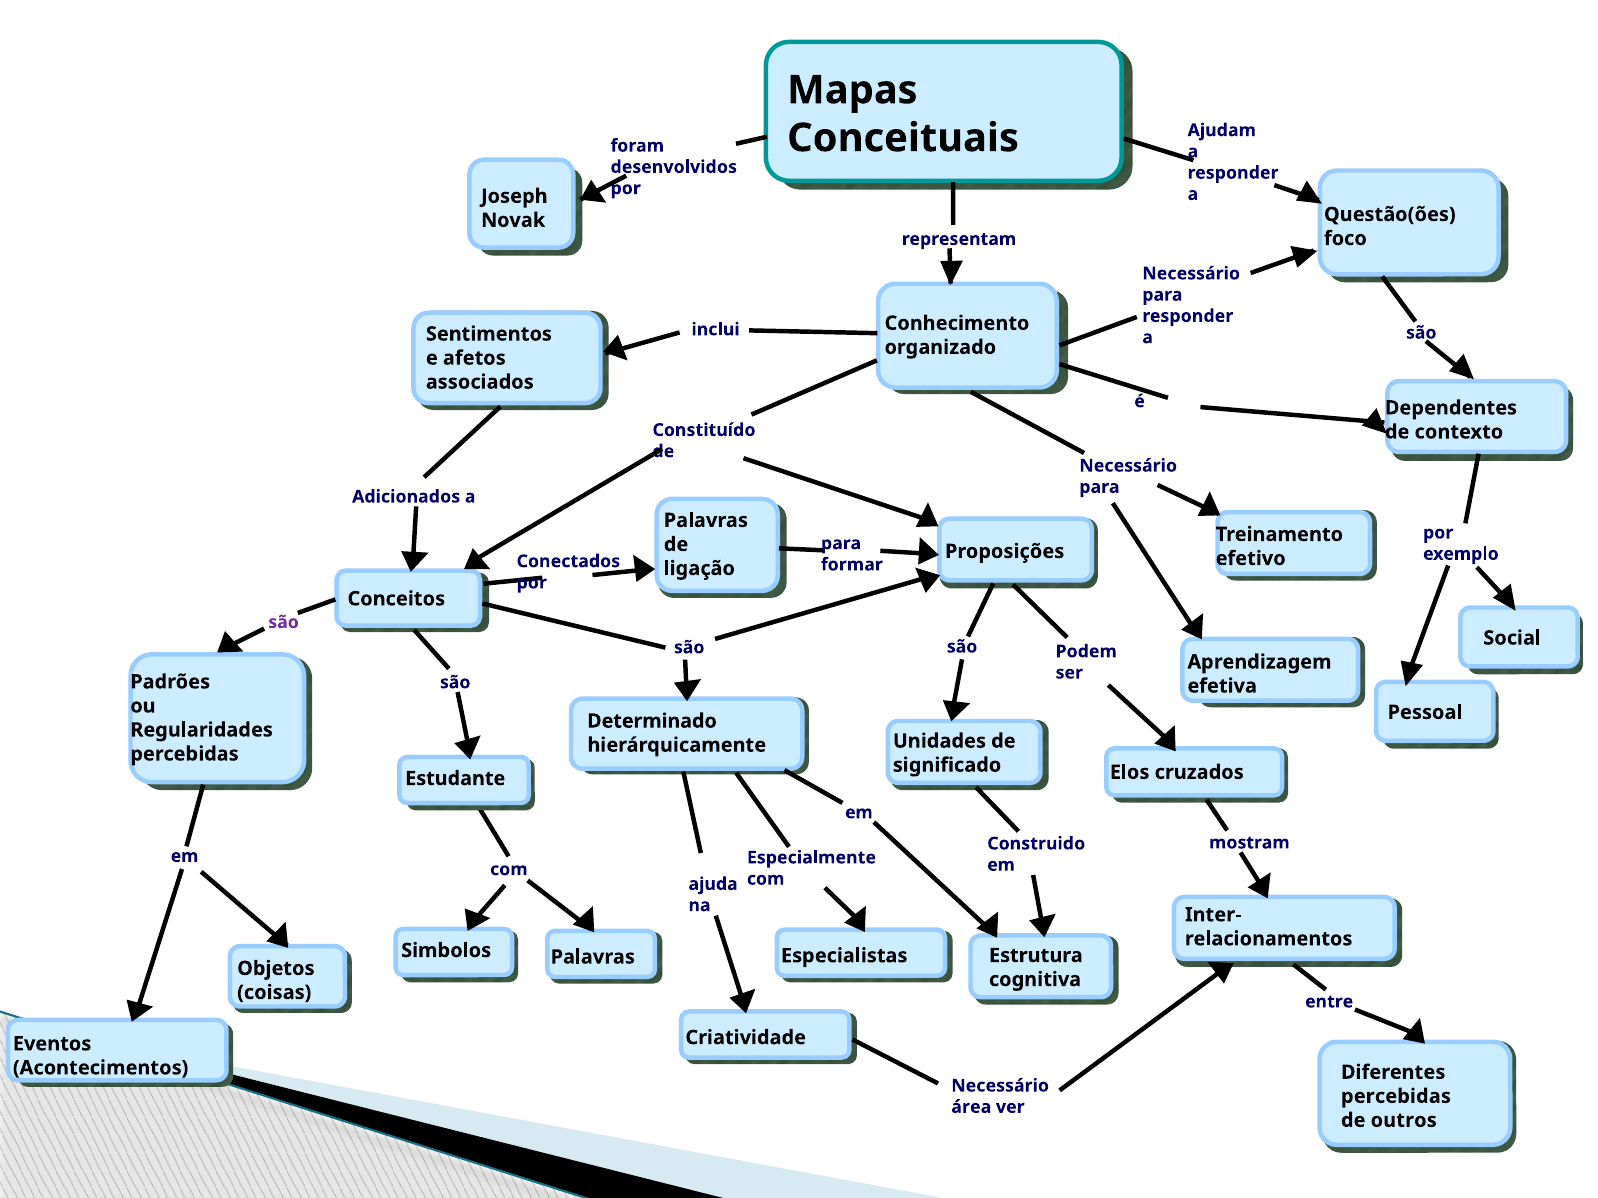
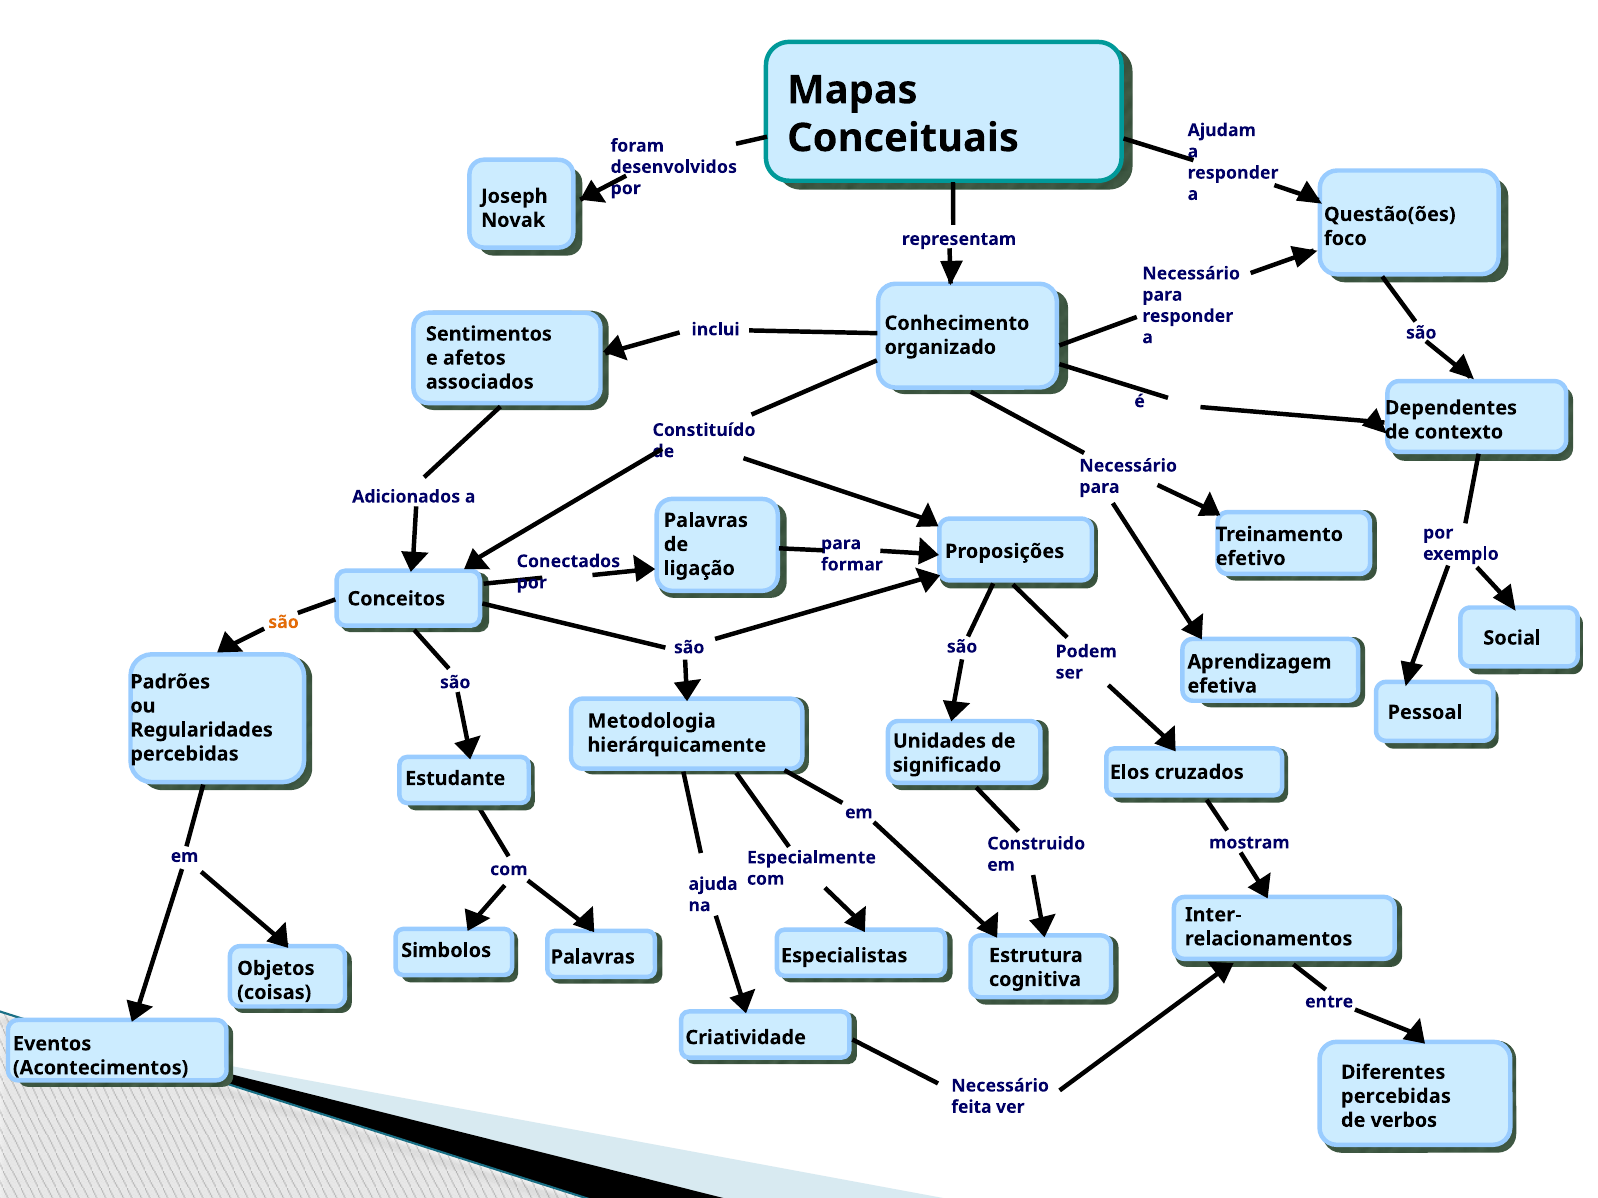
são colour: purple -> orange (284, 622)
Determinado: Determinado -> Metodologia (652, 721)
área: área -> feita (971, 1107)
outros: outros -> verbos (1404, 1121)
